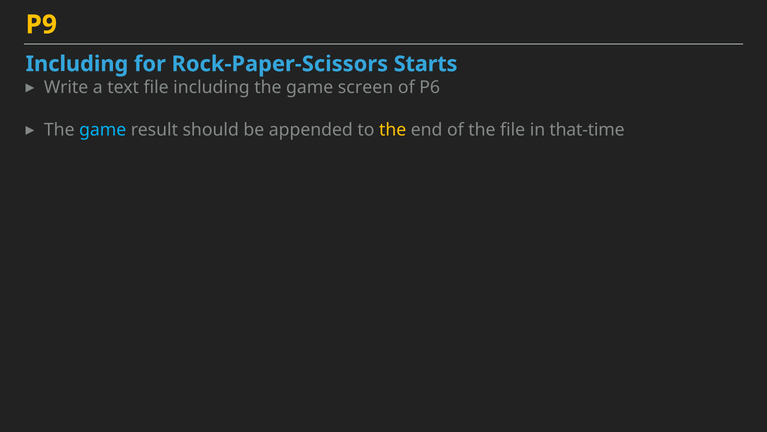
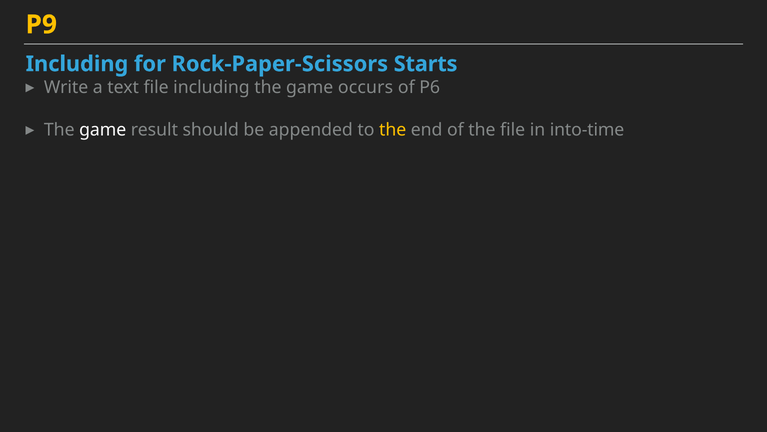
screen: screen -> occurs (366, 87)
game colour: light blue -> white (103, 130)
that-time: that-time -> into-time (587, 130)
